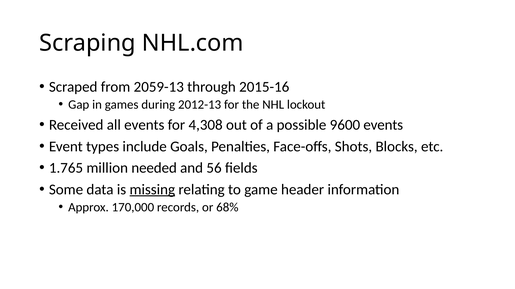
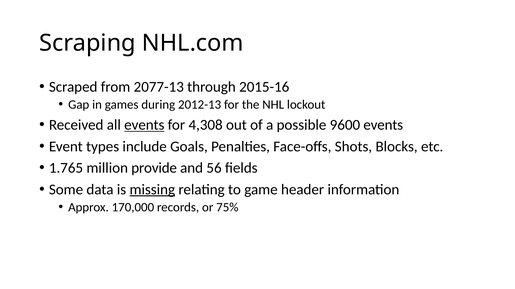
2059-13: 2059-13 -> 2077-13 (159, 87)
events underline: none -> present (144, 125)
needed: needed -> provide (154, 168)
68%: 68% -> 75% (227, 208)
